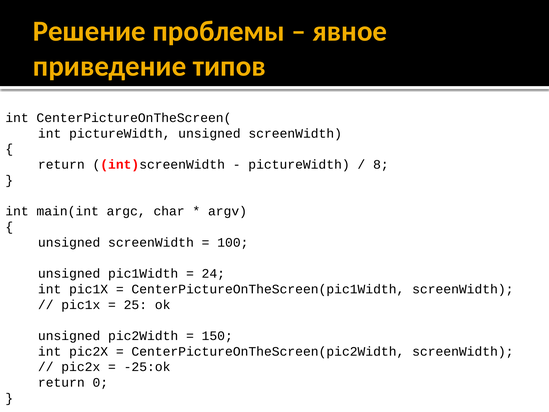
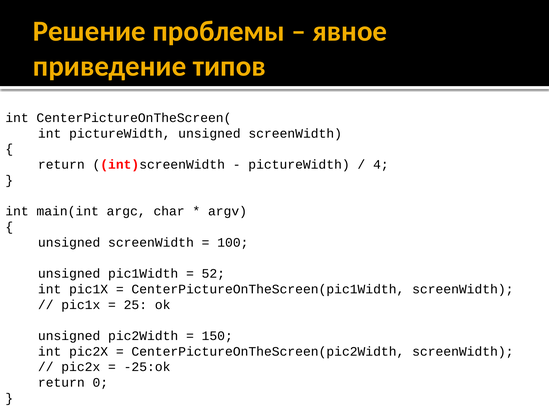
8: 8 -> 4 (381, 164)
24: 24 -> 52 (213, 273)
